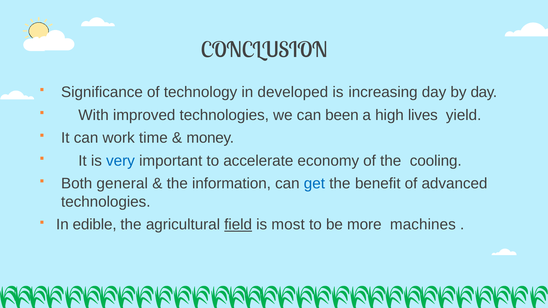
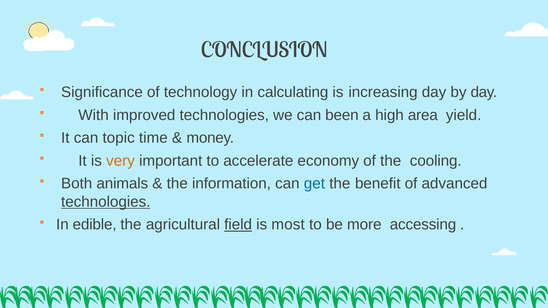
developed: developed -> calculating (293, 92)
lives: lives -> area (423, 115)
work: work -> topic (119, 138)
very colour: blue -> orange (120, 161)
general: general -> animals (122, 184)
technologies underline: none -> present (106, 202)
machines: machines -> accessing (423, 225)
